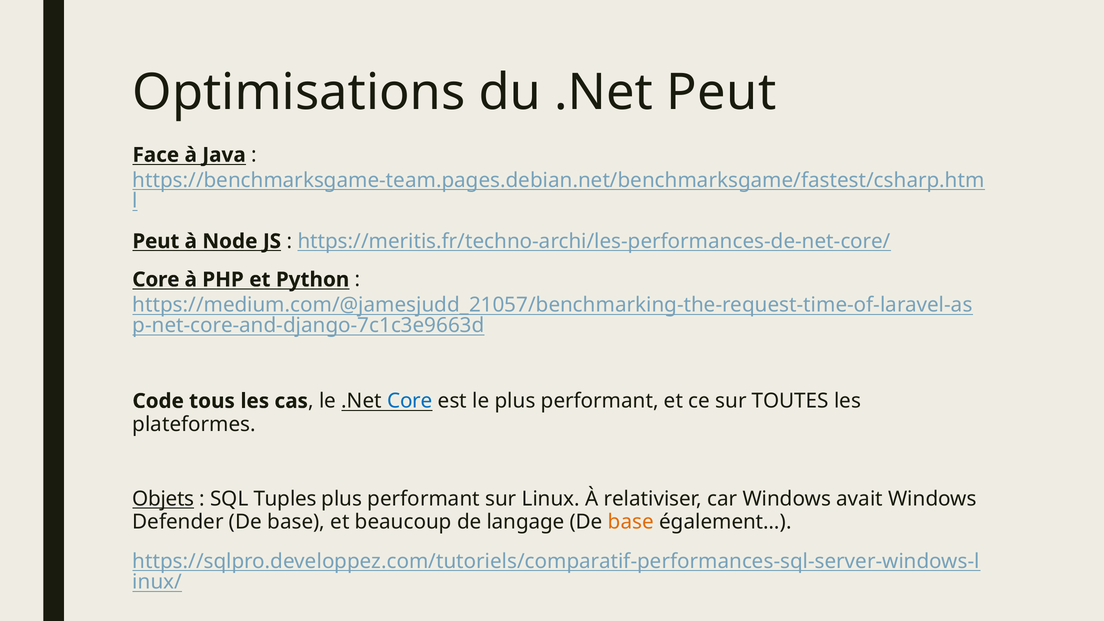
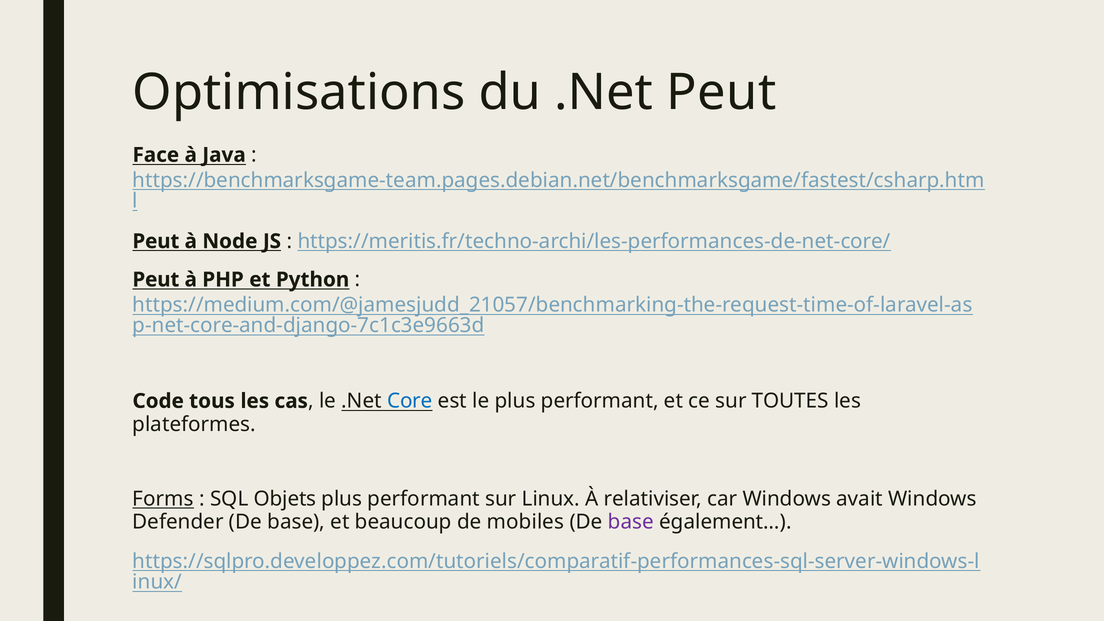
Core: Core -> Peut (156, 280)
Objets: Objets -> Forms (163, 499)
Tuples: Tuples -> Objets (285, 499)
langage: langage -> mobiles (525, 522)
base colour: orange -> purple (631, 522)
